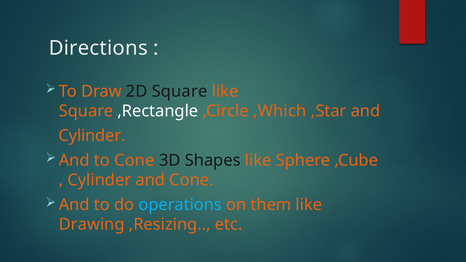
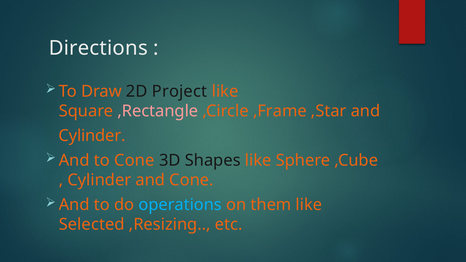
2D Square: Square -> Project (180, 91)
,Rectangle colour: white -> pink (158, 111)
,Which: ,Which -> ,Frame (280, 111)
Drawing: Drawing -> Selected (92, 225)
